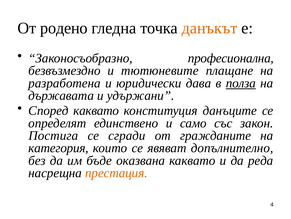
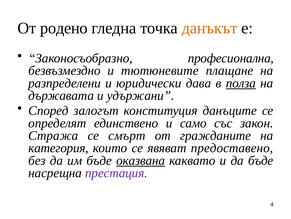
разработена: разработена -> разпределени (65, 83)
Според каквато: каквато -> залогът (96, 110)
Постига: Постига -> Стража (53, 135)
сгради: сгради -> смърт (127, 135)
допълнително: допълнително -> предоставено (232, 148)
оказвана underline: none -> present (141, 160)
да реда: реда -> бъде (261, 160)
престация colour: orange -> purple (116, 172)
